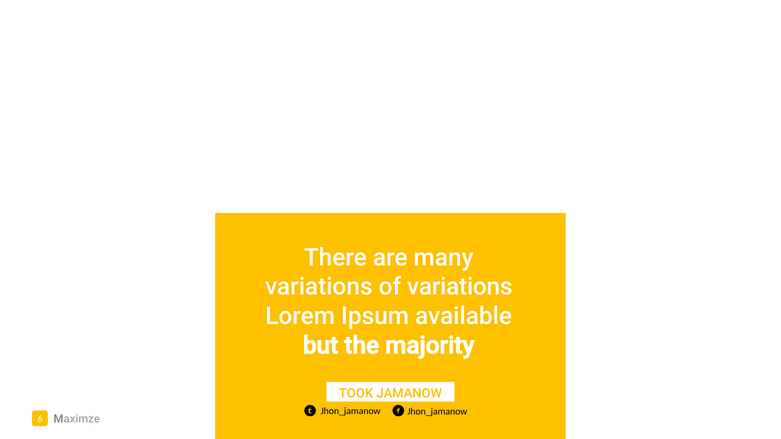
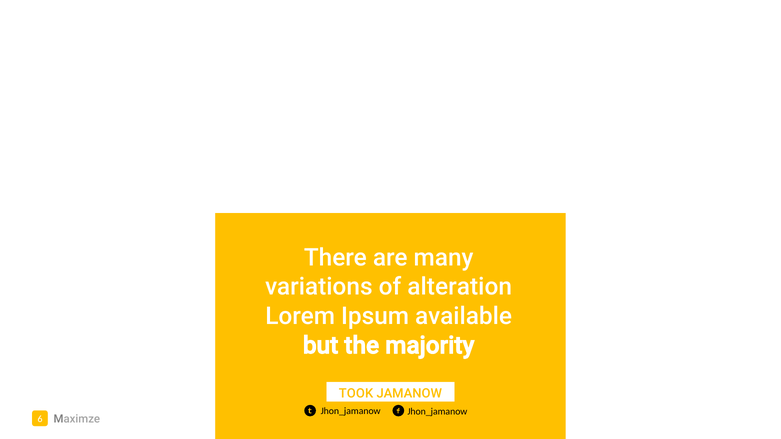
of variations: variations -> alteration (460, 287)
